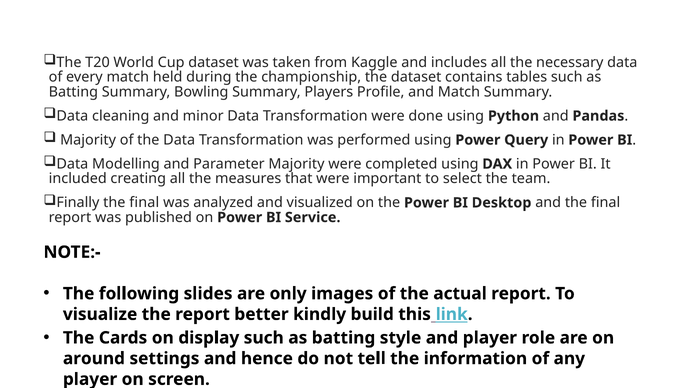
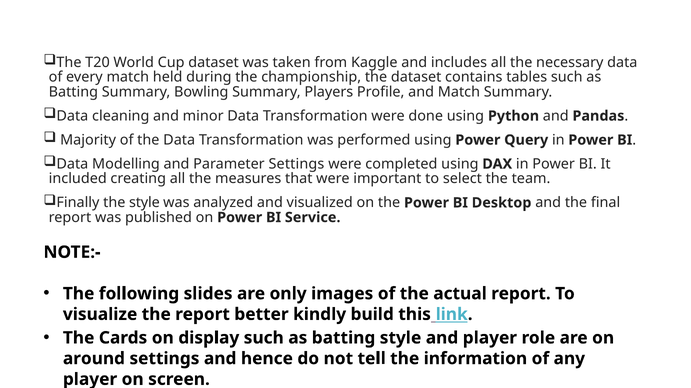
Parameter Majority: Majority -> Settings (296, 164)
Finally the final: final -> style (144, 203)
